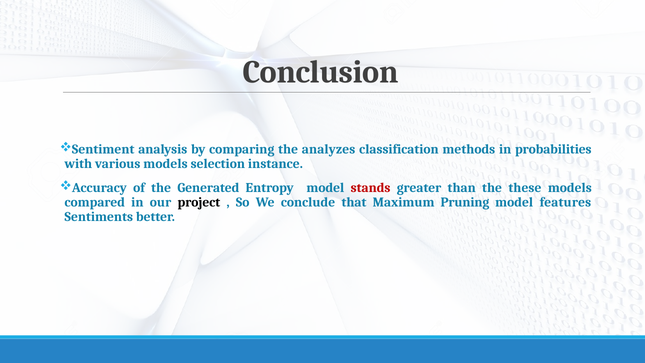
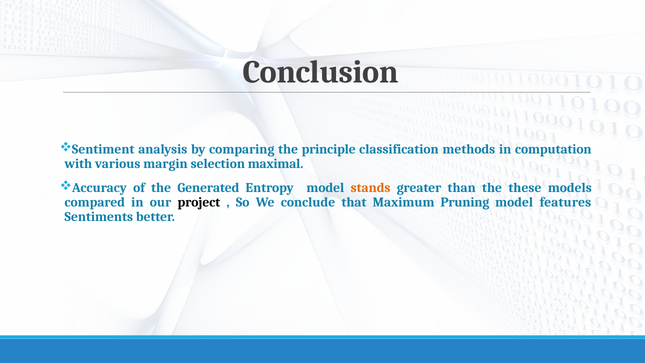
analyzes: analyzes -> principle (329, 149)
probabilities: probabilities -> computation (553, 149)
various models: models -> margin (166, 164)
instance: instance -> maximal (276, 164)
stands colour: red -> orange (371, 188)
